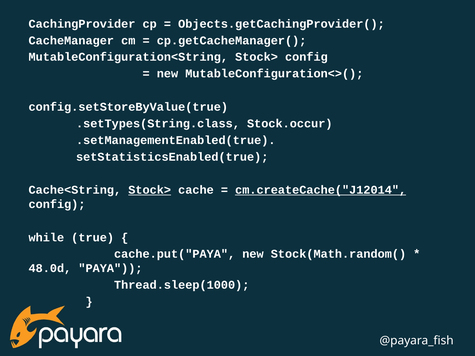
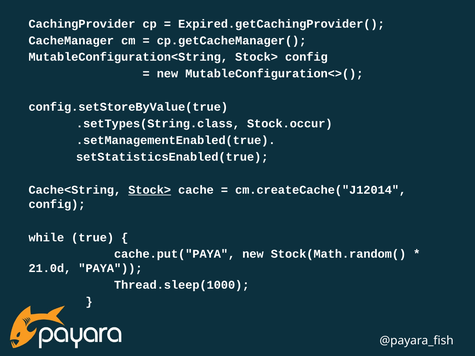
Objects.getCachingProvider(: Objects.getCachingProvider( -> Expired.getCachingProvider( (281, 24)
cm.createCache("J12014 underline: present -> none (321, 190)
48.0d: 48.0d -> 21.0d (50, 268)
